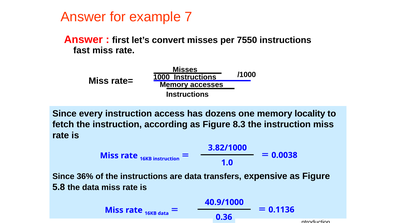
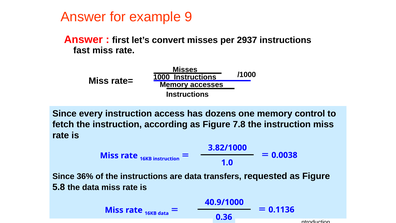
7: 7 -> 9 (188, 17)
7550: 7550 -> 2937 (247, 40)
locality: locality -> control (310, 113)
8.3: 8.3 -> 7.8 (239, 124)
expensive: expensive -> requested (266, 176)
